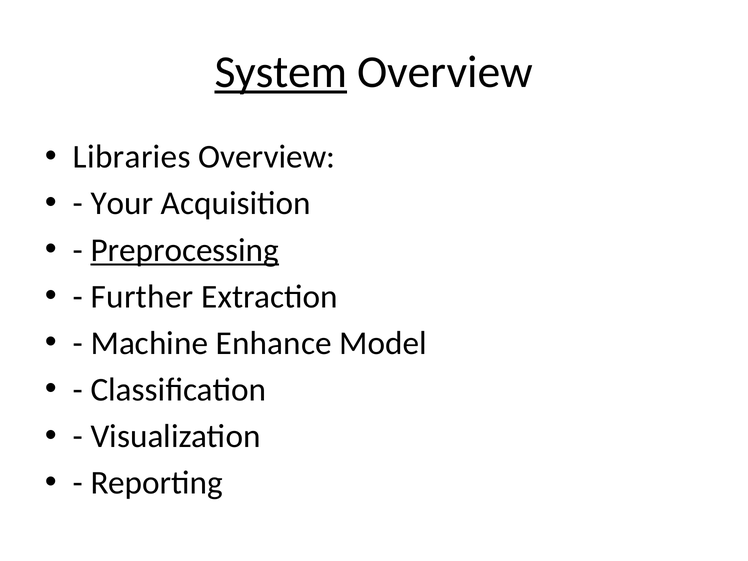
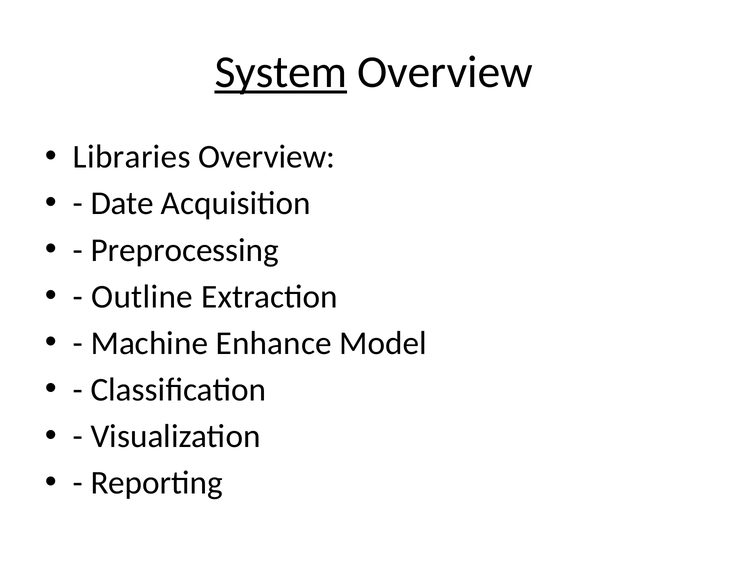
Your: Your -> Date (122, 203)
Preprocessing underline: present -> none (185, 250)
Further: Further -> Outline (142, 297)
